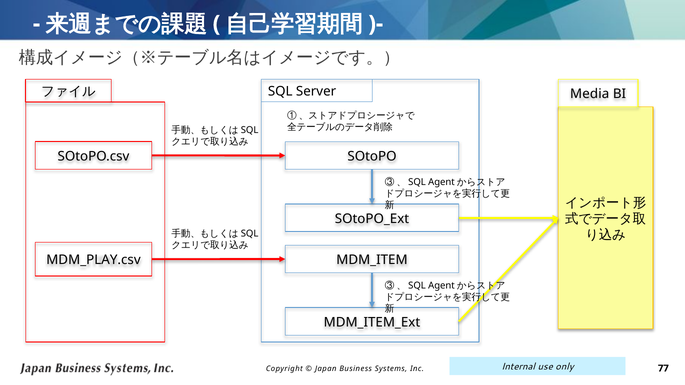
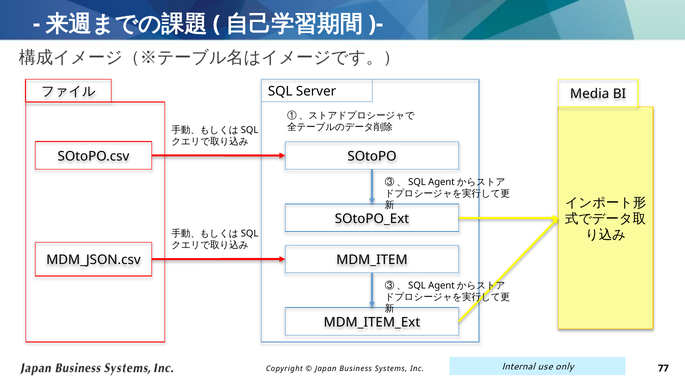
MDM_PLAY.csv: MDM_PLAY.csv -> MDM_JSON.csv (93, 260)
